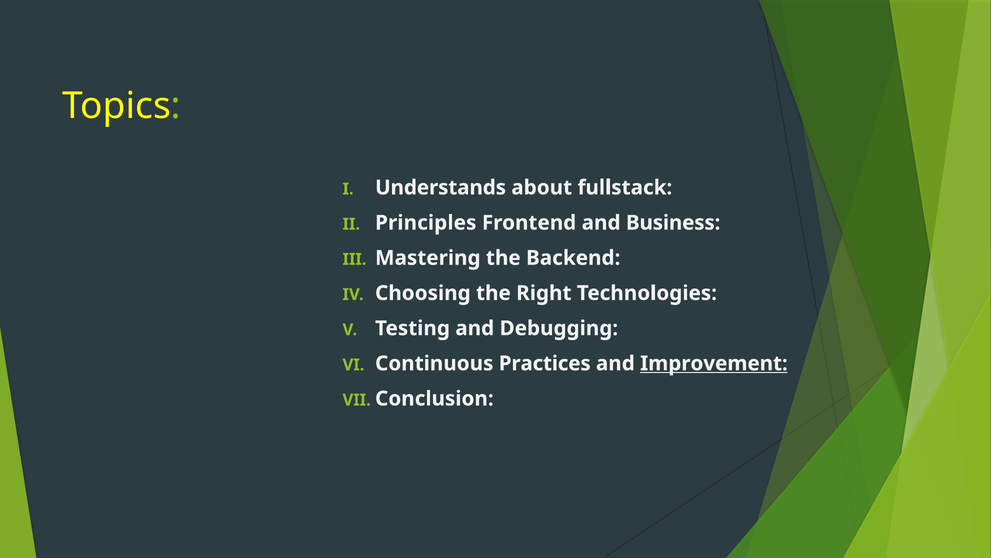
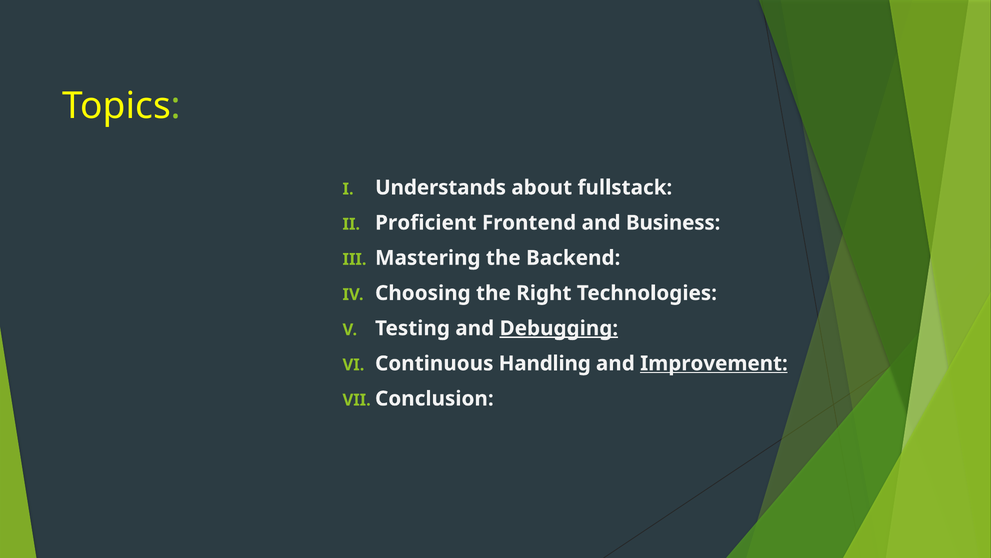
Principles: Principles -> Proficient (426, 223)
Debugging underline: none -> present (559, 328)
Practices: Practices -> Handling (545, 363)
